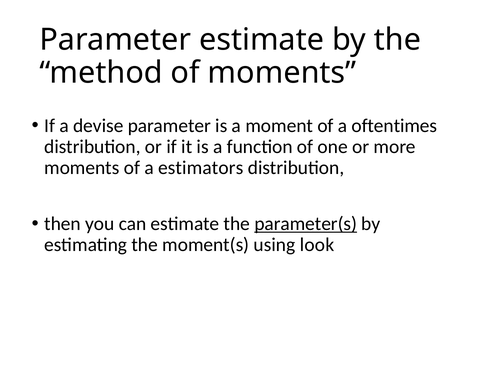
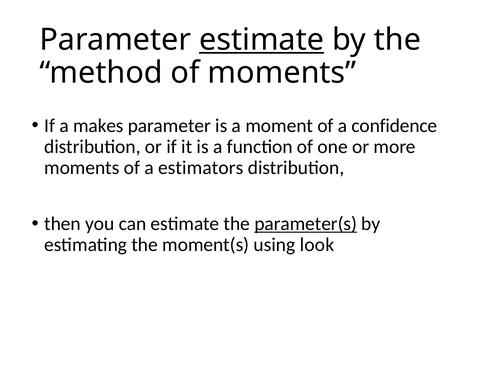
estimate underline: none -> present (262, 40)
devise: devise -> makes (98, 126)
oftentimes: oftentimes -> confidence (394, 126)
